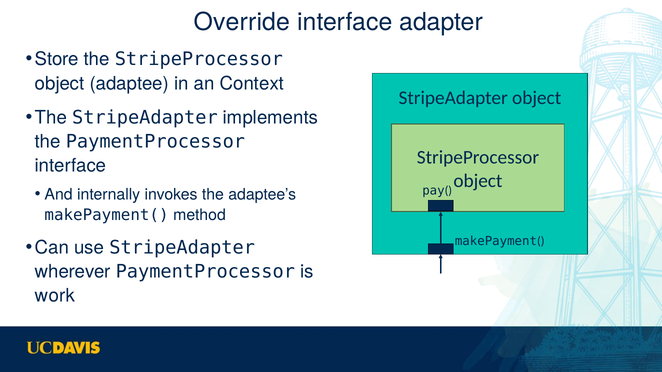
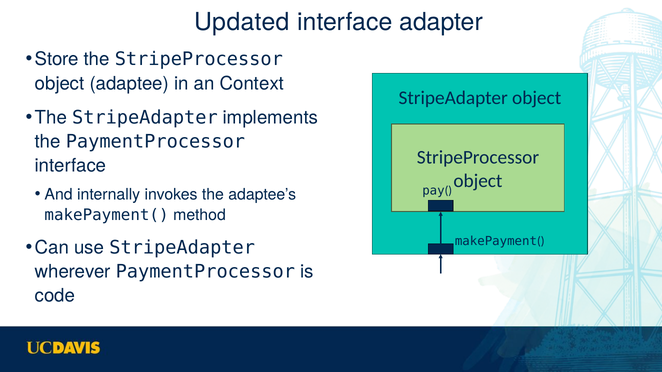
Override: Override -> Updated (242, 22)
work: work -> code (55, 296)
